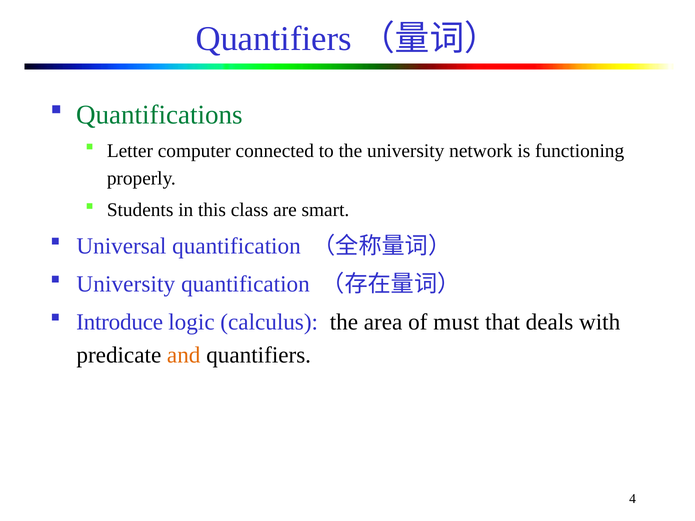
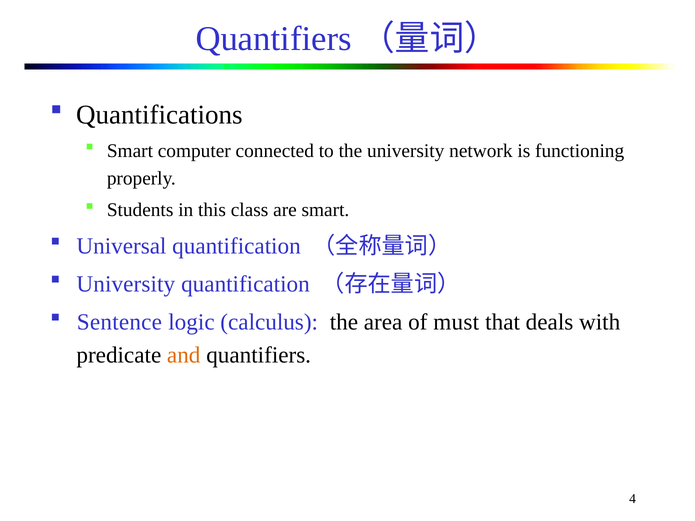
Quantifications colour: green -> black (160, 115)
Letter: Letter -> Smart (130, 151)
Introduce: Introduce -> Sentence (119, 322)
